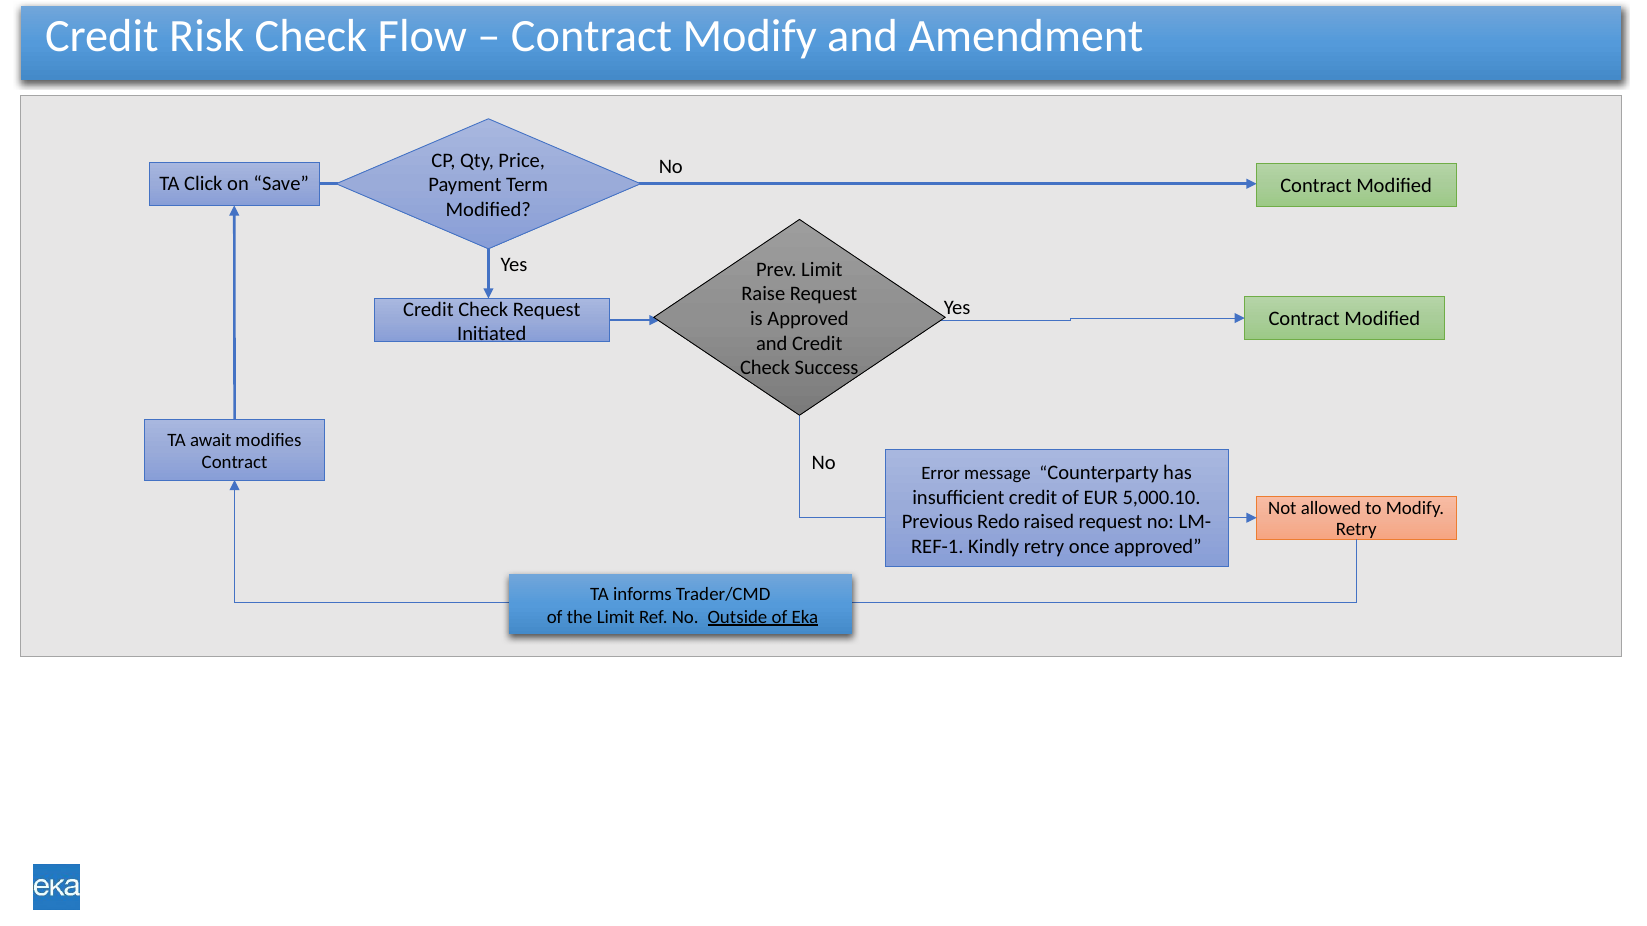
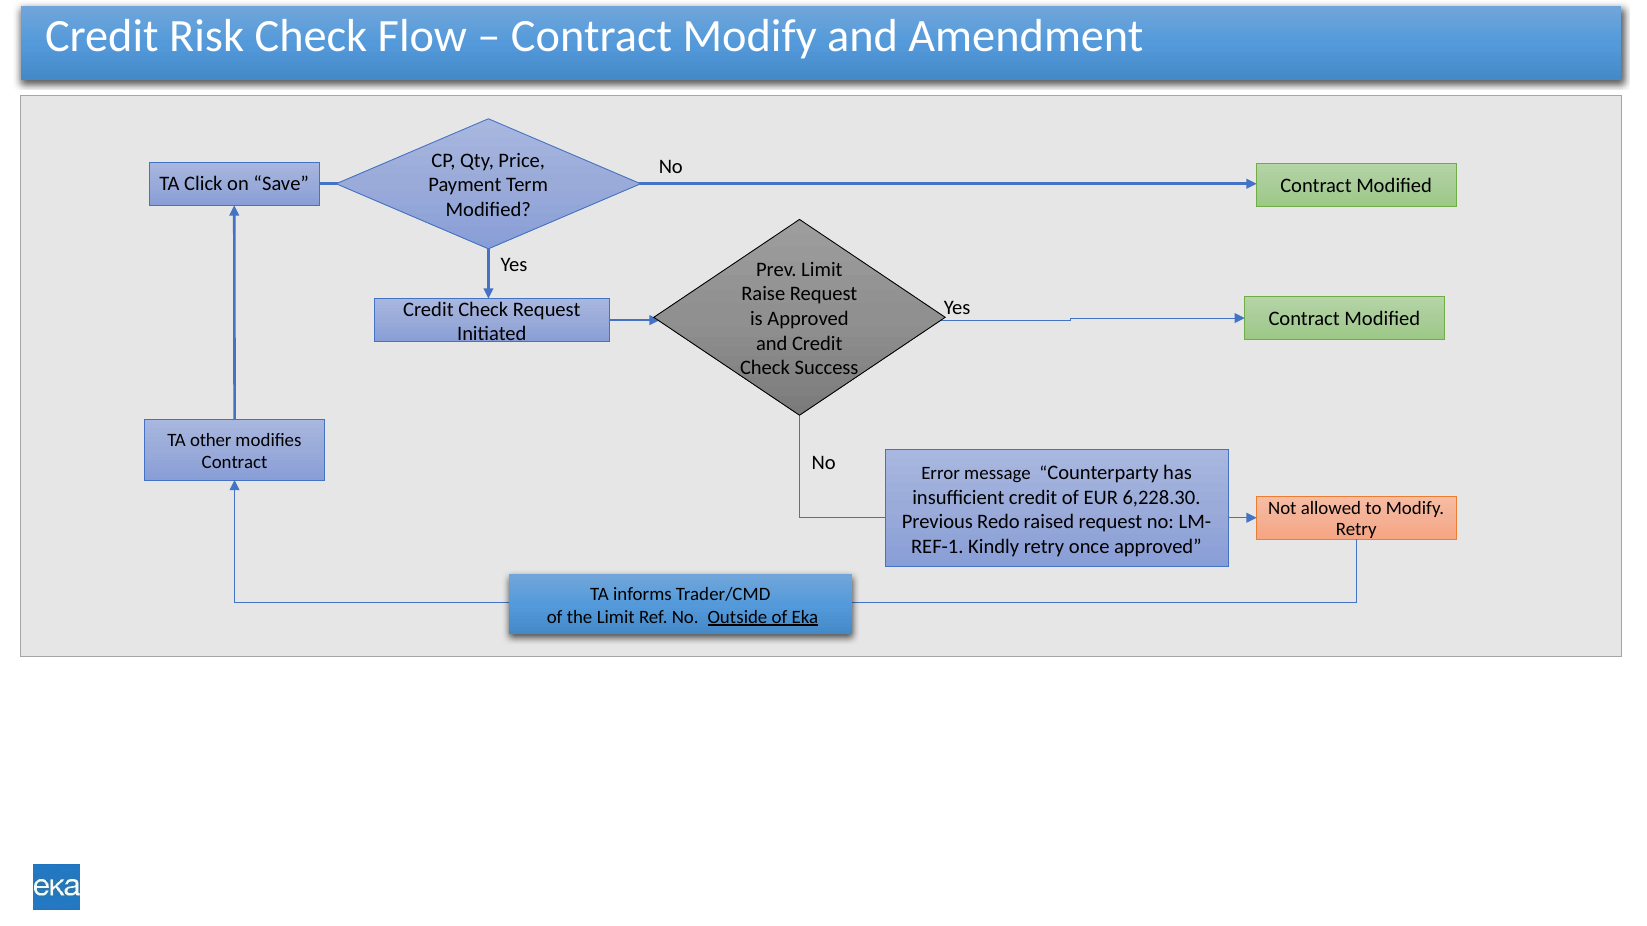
await: await -> other (211, 440)
5,000.10: 5,000.10 -> 6,228.30 (1162, 498)
